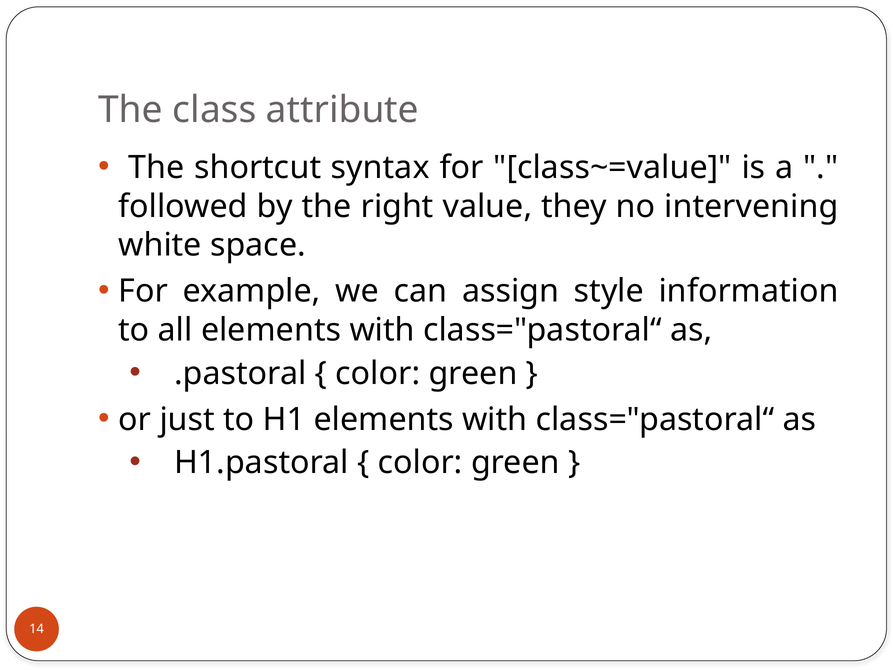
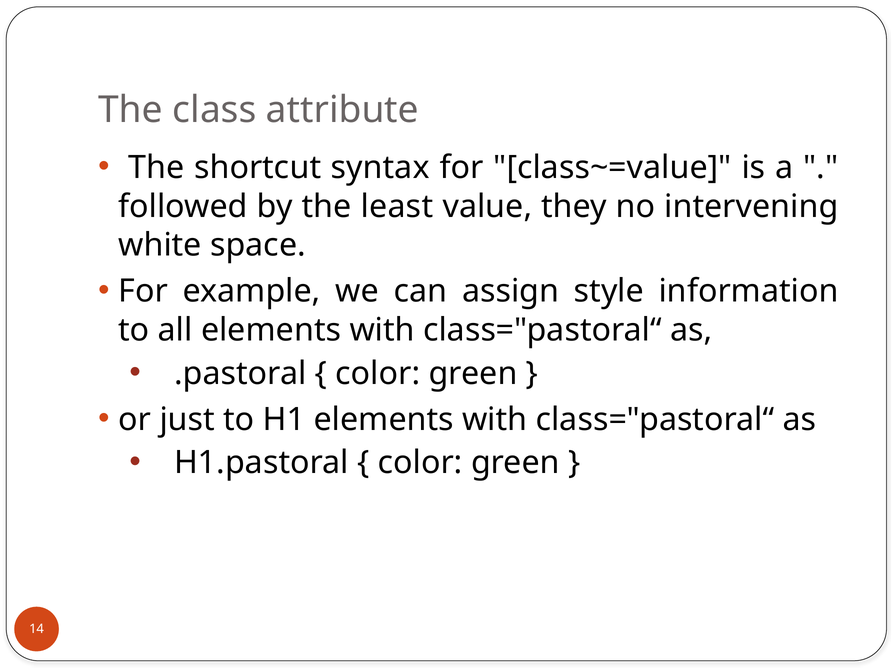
right: right -> least (397, 206)
